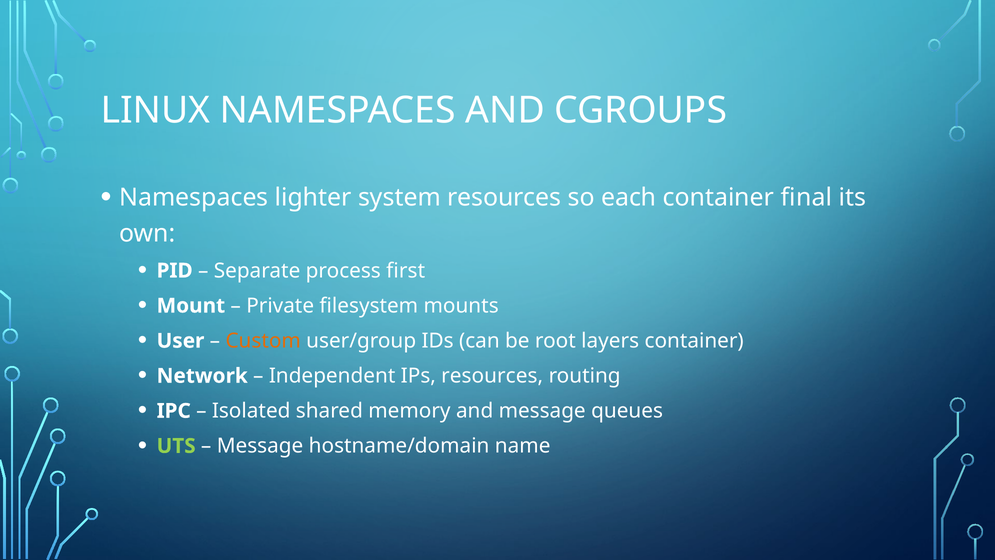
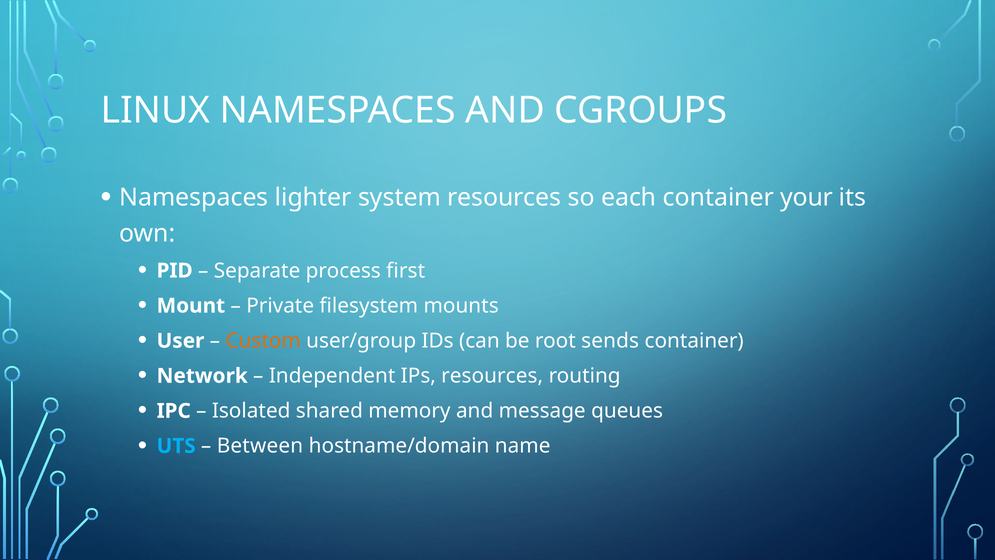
final: final -> your (807, 198)
layers: layers -> sends (610, 341)
UTS colour: light green -> light blue (176, 446)
Message: Message -> Between (260, 446)
